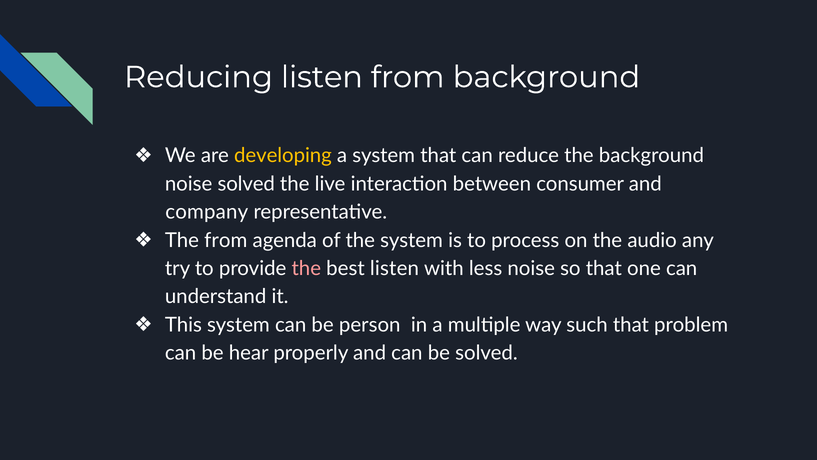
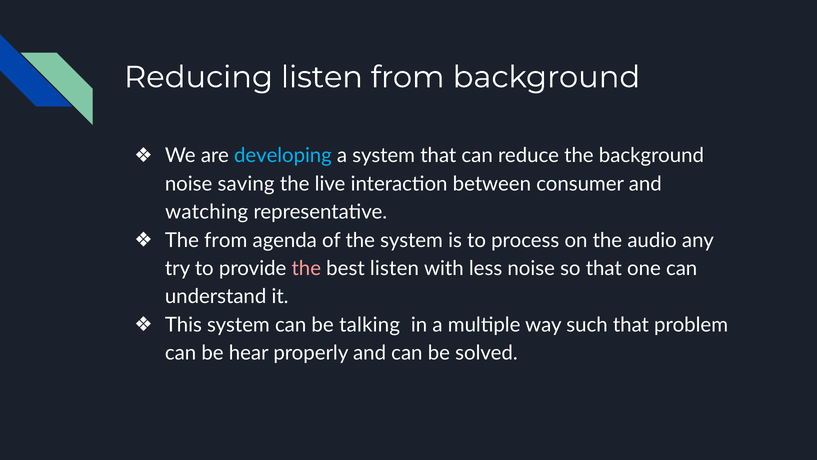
developing colour: yellow -> light blue (283, 156)
noise solved: solved -> saving (246, 184)
company: company -> watching (207, 212)
person: person -> talking (370, 325)
